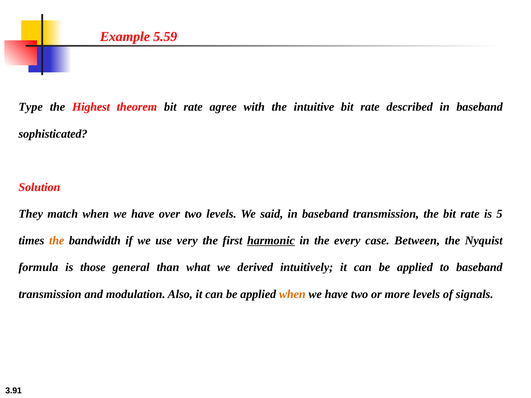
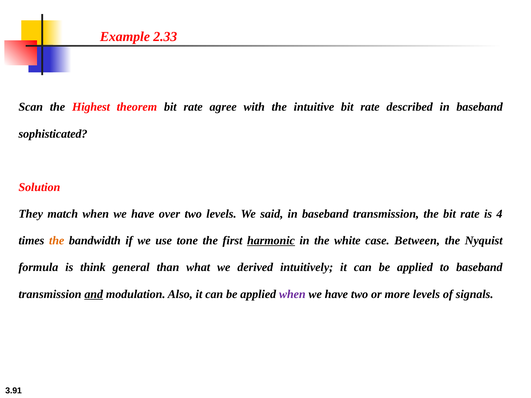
5.59: 5.59 -> 2.33 (165, 37)
Type: Type -> Scan (31, 107)
5: 5 -> 4 (499, 214)
very: very -> tone (187, 241)
every: every -> white (347, 241)
those: those -> think (93, 268)
and underline: none -> present (94, 294)
when colour: orange -> purple (292, 294)
